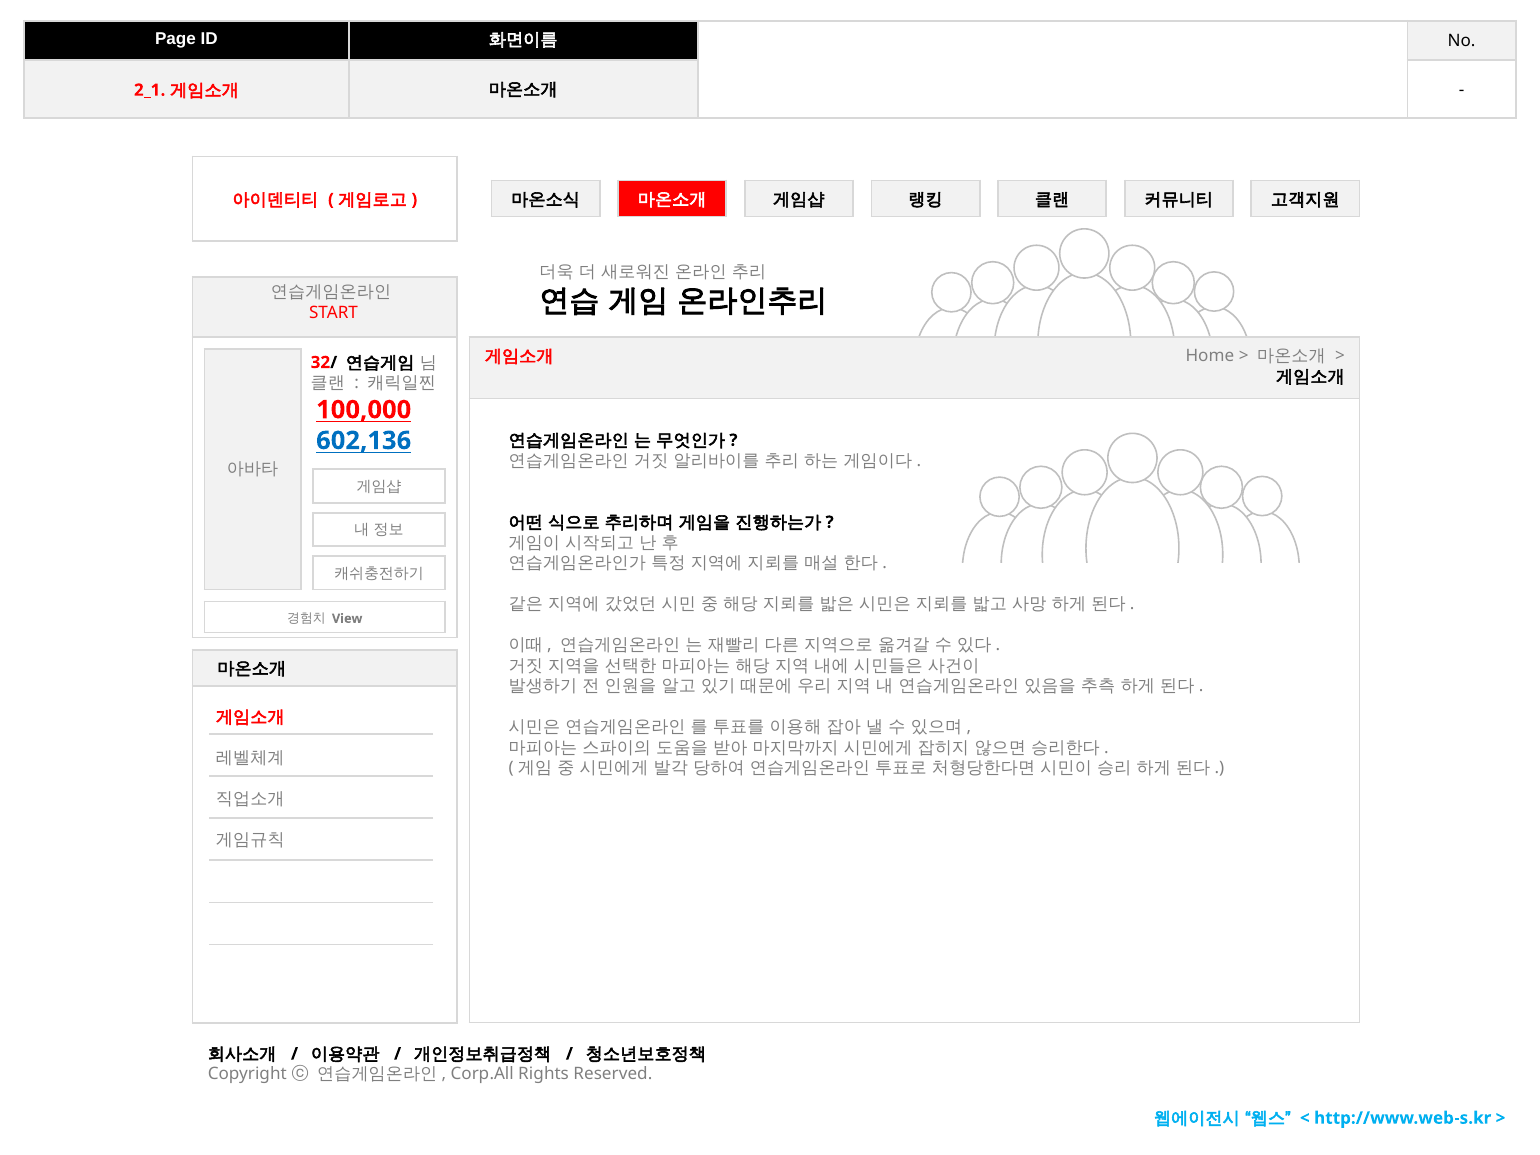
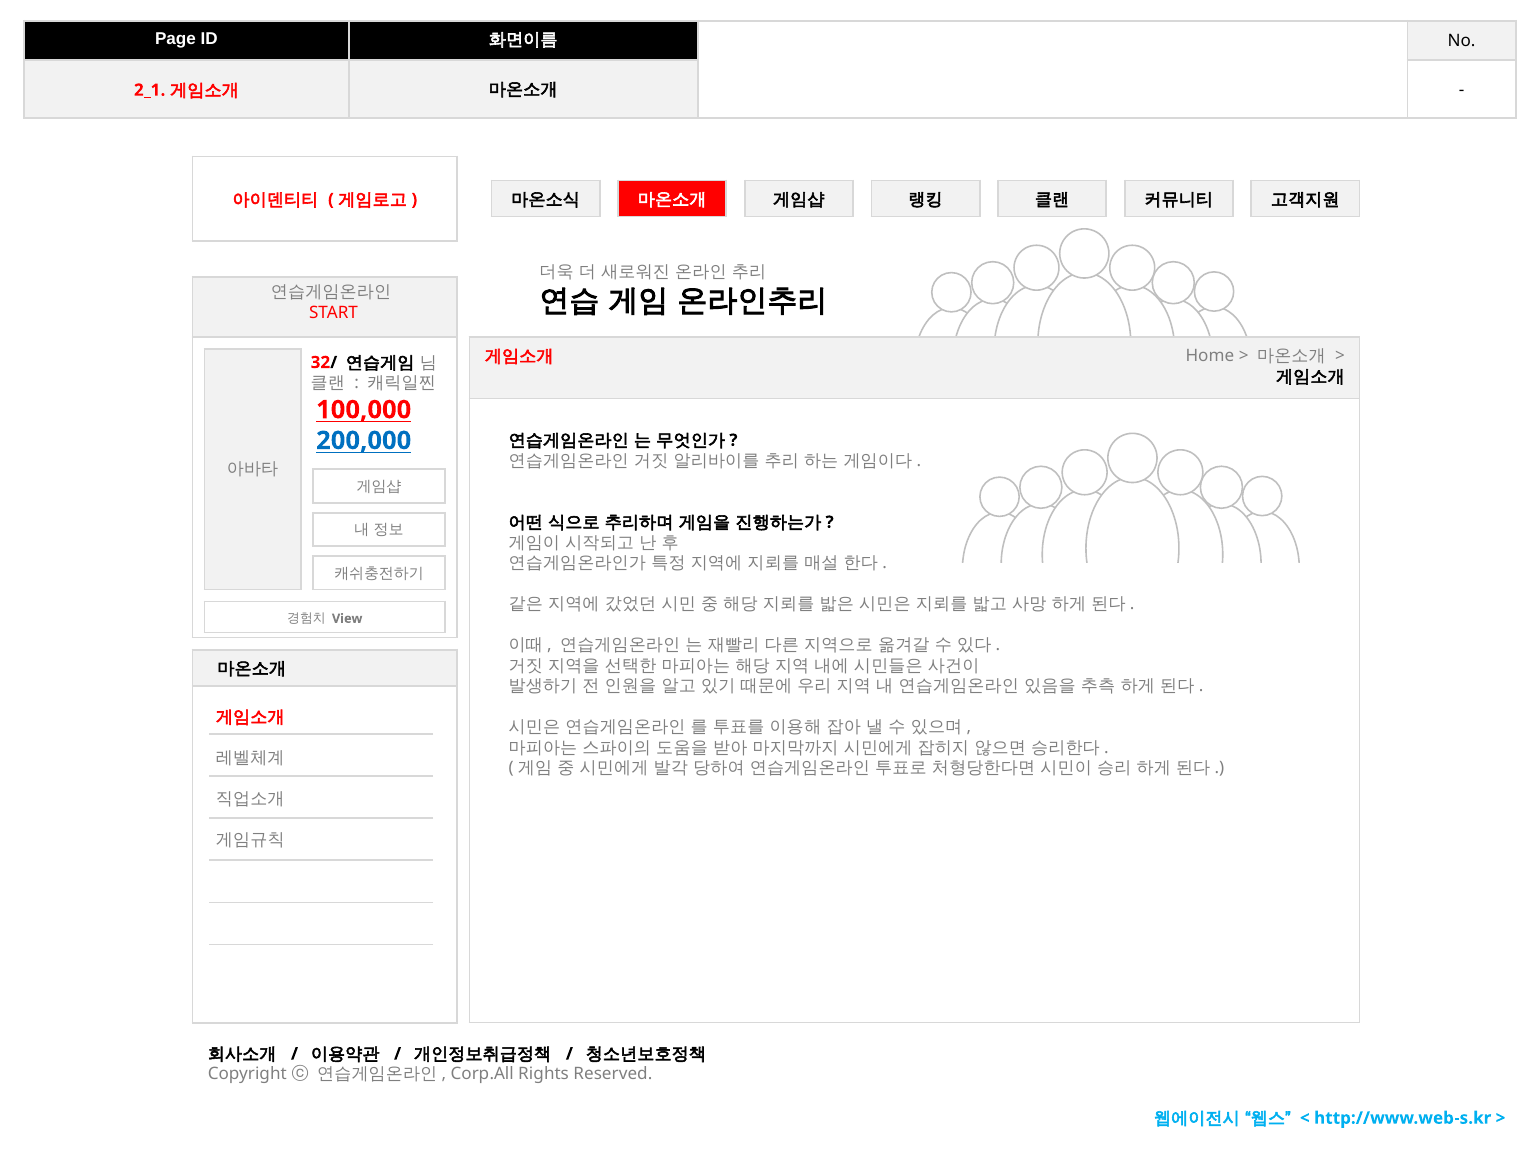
602,136: 602,136 -> 200,000 (364, 441)
